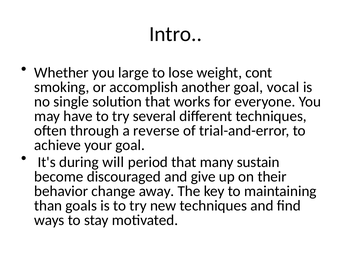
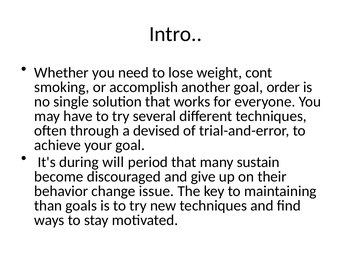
large: large -> need (133, 73)
vocal: vocal -> order (283, 87)
reverse: reverse -> devised (156, 131)
away: away -> issue (156, 191)
